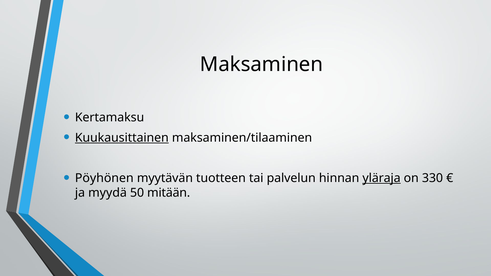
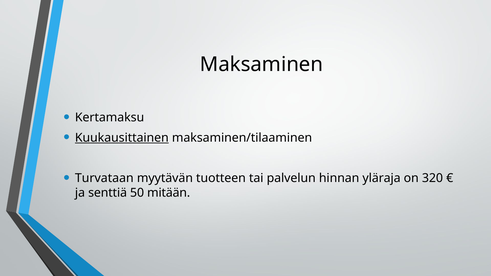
Pöyhönen: Pöyhönen -> Turvataan (104, 178)
yläraja underline: present -> none (382, 178)
330: 330 -> 320 (432, 178)
myydä: myydä -> senttiä (108, 193)
